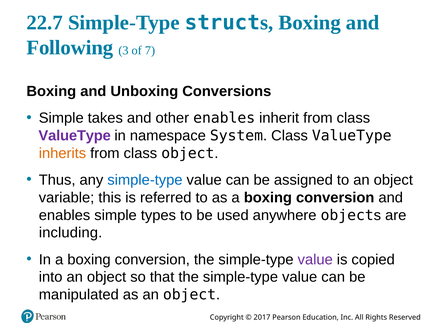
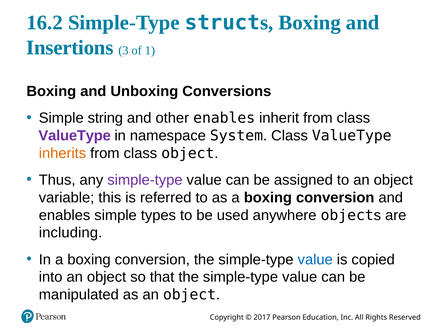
22.7: 22.7 -> 16.2 (45, 23)
Following: Following -> Insertions (70, 48)
7: 7 -> 1 (150, 51)
takes: takes -> string (105, 118)
simple-type colour: blue -> purple (145, 180)
value colour: purple -> blue (315, 260)
